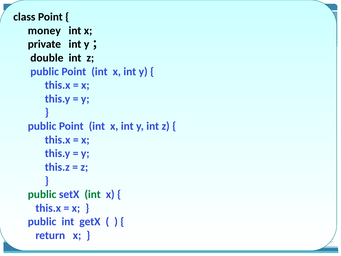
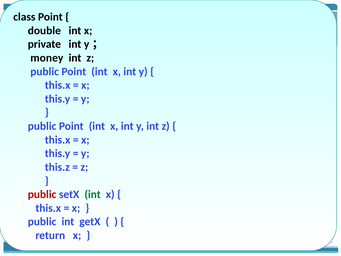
money: money -> double (44, 31)
double: double -> money (47, 58)
public colour: green -> red (42, 194)
